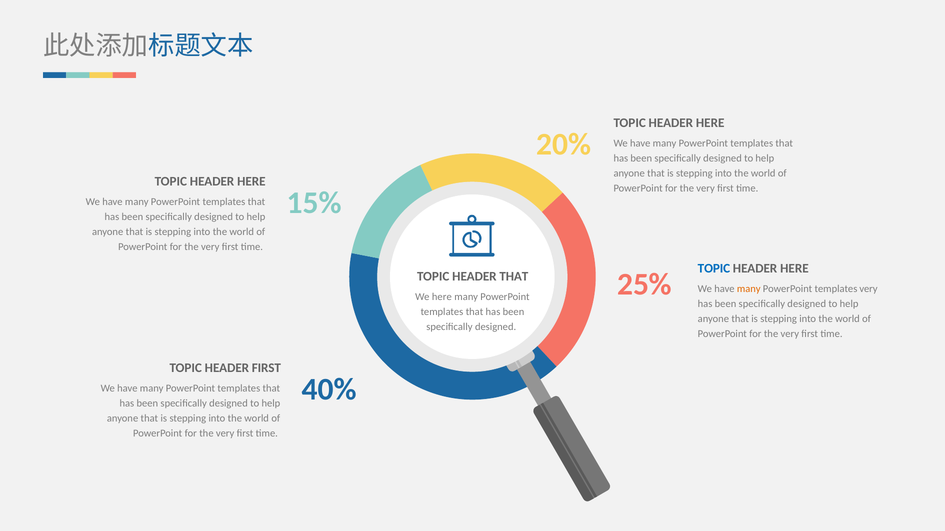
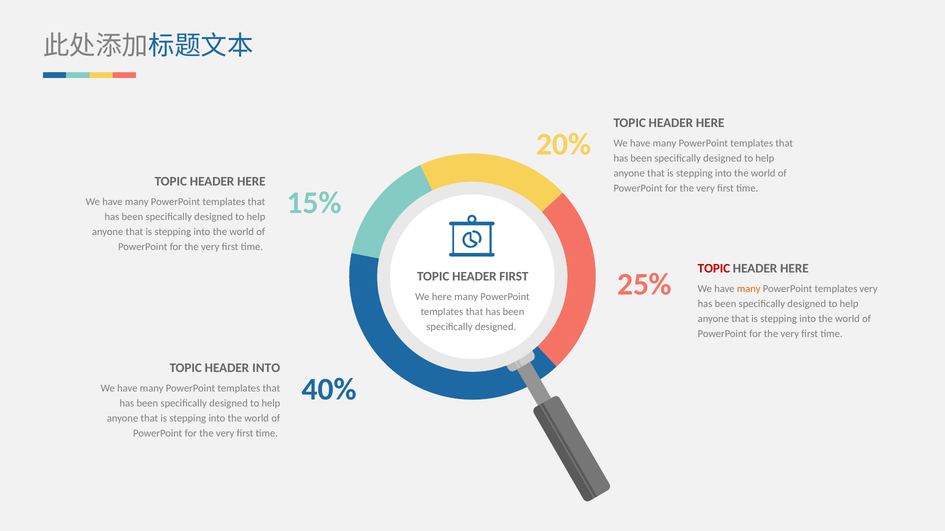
TOPIC colour: blue -> red (714, 269)
HEADER THAT: THAT -> FIRST (514, 277)
HEADER FIRST: FIRST -> INTO (266, 368)
